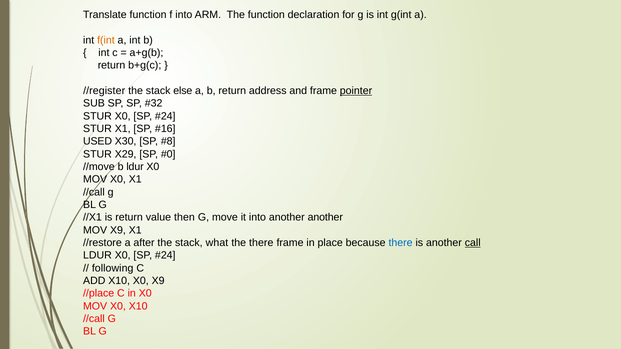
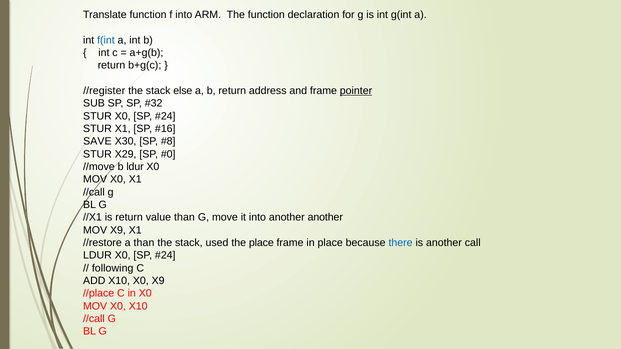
f(int colour: orange -> blue (106, 40)
USED: USED -> SAVE (97, 142)
value then: then -> than (184, 218)
a after: after -> than (144, 243)
what: what -> used (217, 243)
the there: there -> place (261, 243)
call underline: present -> none (473, 243)
